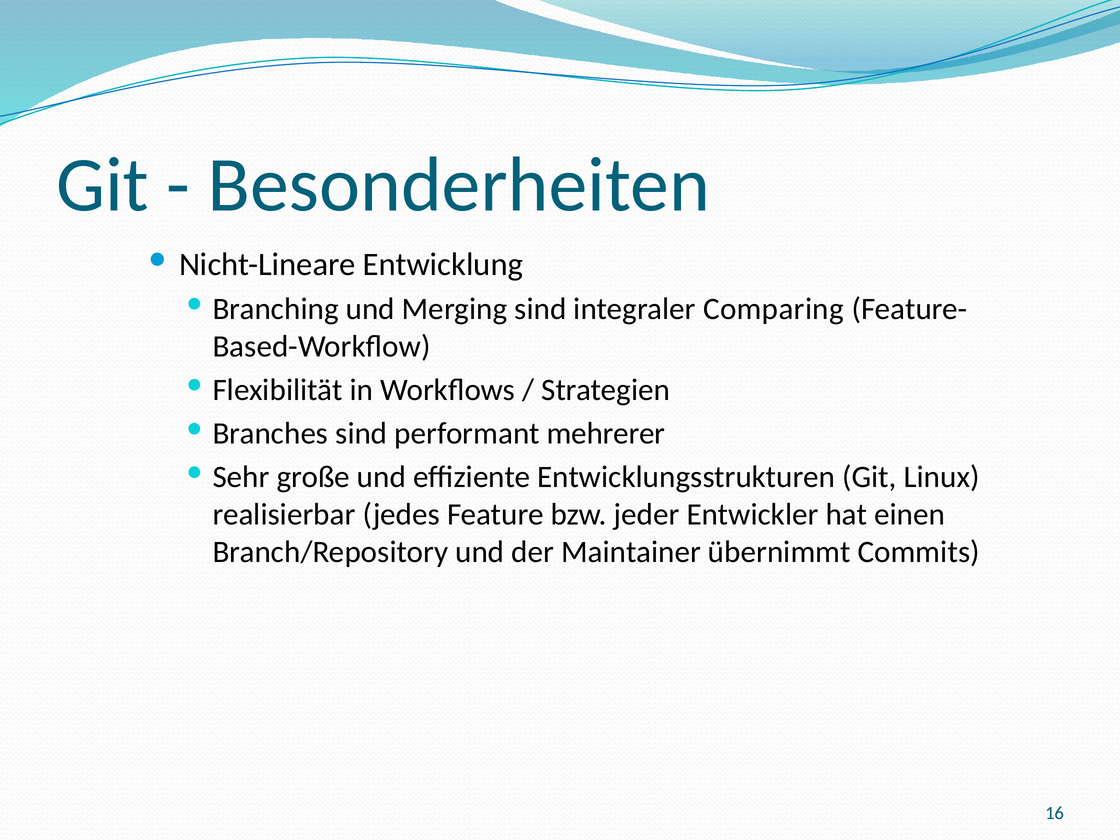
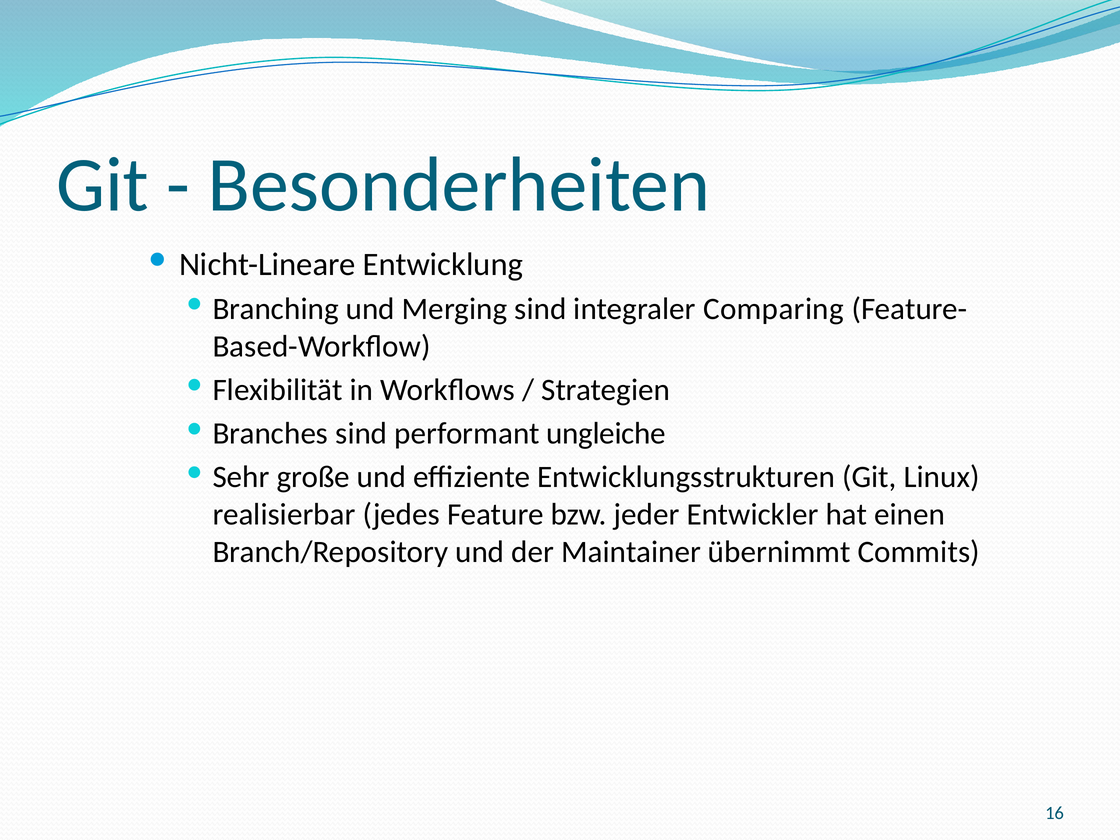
mehrerer: mehrerer -> ungleiche (606, 433)
